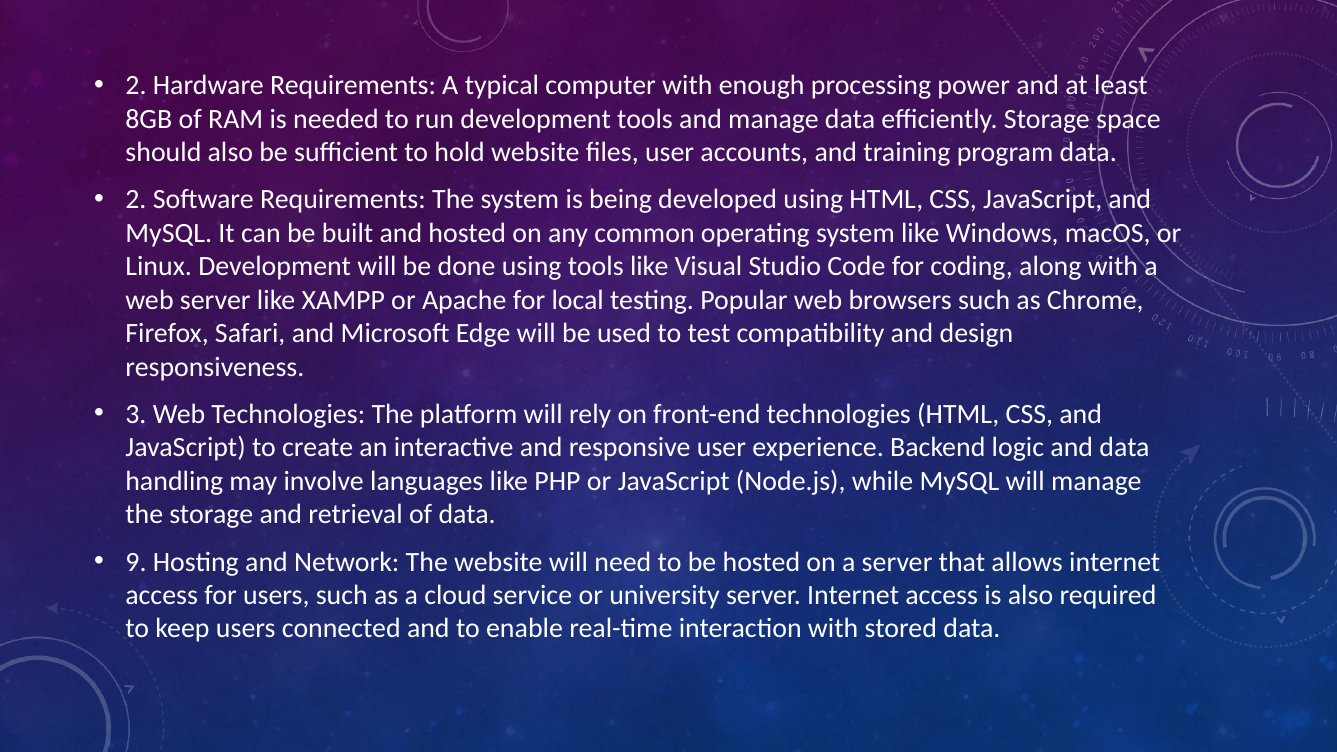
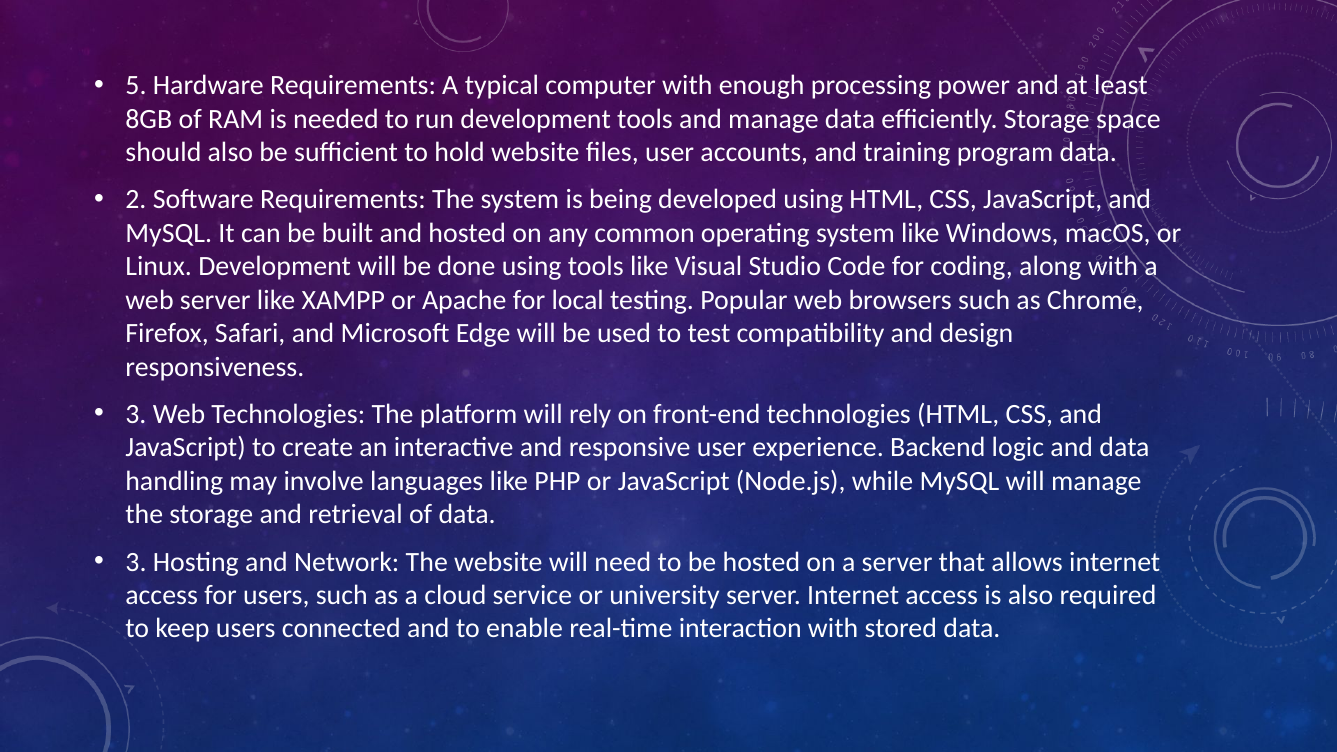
2: 2 -> 5 (136, 85)
9: 9 -> 3 (136, 562)
